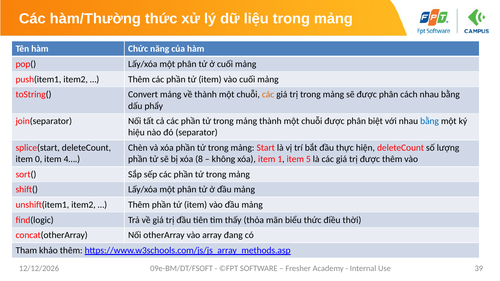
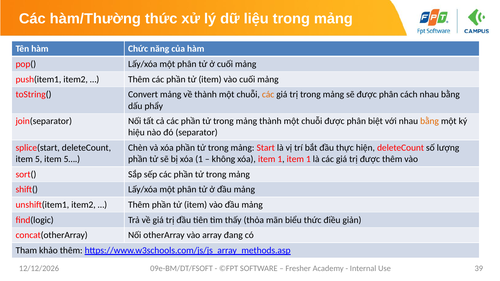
bằng colour: blue -> orange (430, 121)
0: 0 -> 5 (39, 159)
4…: 4… -> 5… (72, 159)
xóa 8: 8 -> 1 (199, 159)
1 item 5: 5 -> 1 (308, 159)
thời: thời -> giản (352, 220)
